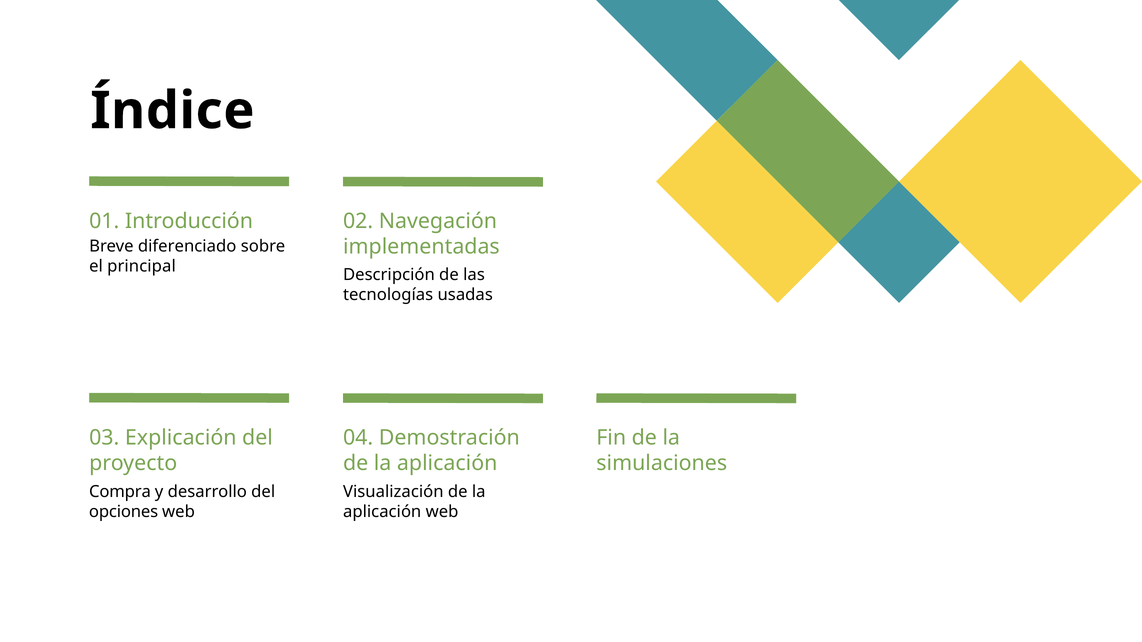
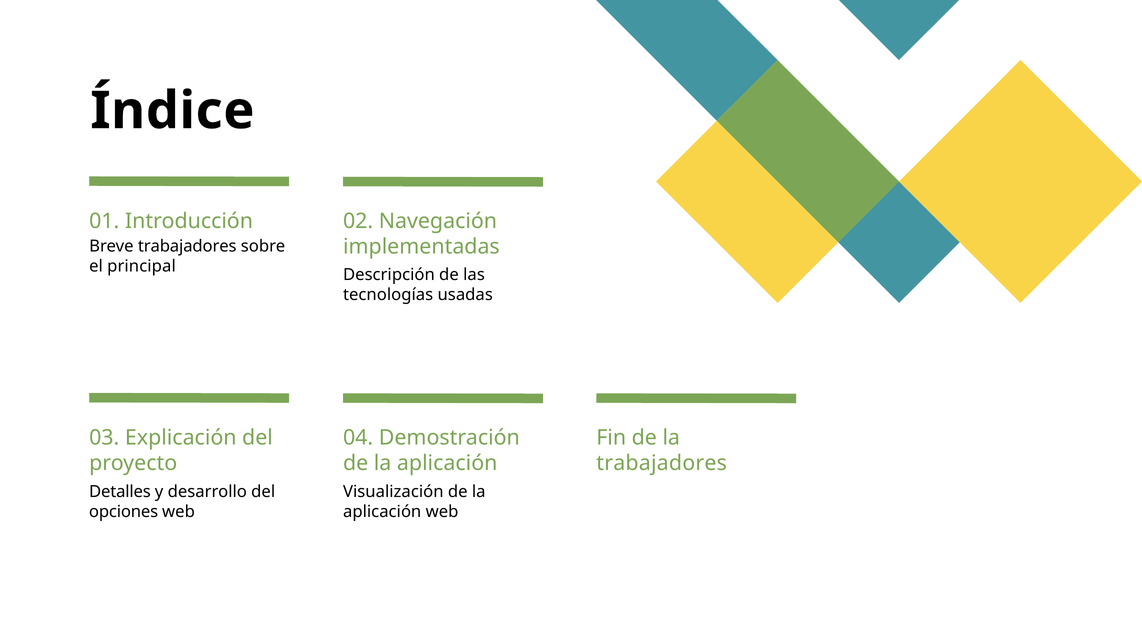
Breve diferenciado: diferenciado -> trabajadores (187, 247)
simulaciones: simulaciones -> trabajadores (662, 464)
Compra: Compra -> Detalles (120, 492)
